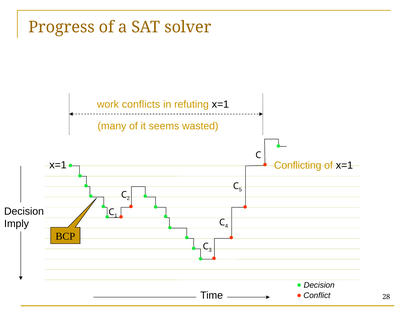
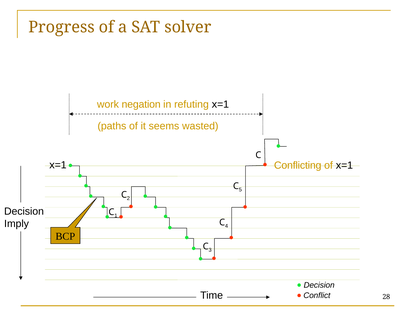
conflicts: conflicts -> negation (141, 104)
many: many -> paths (112, 126)
